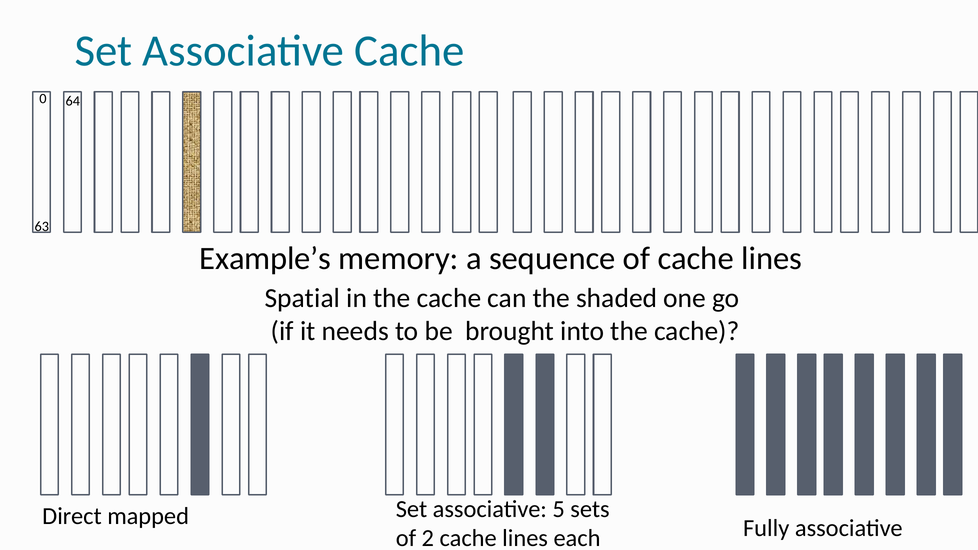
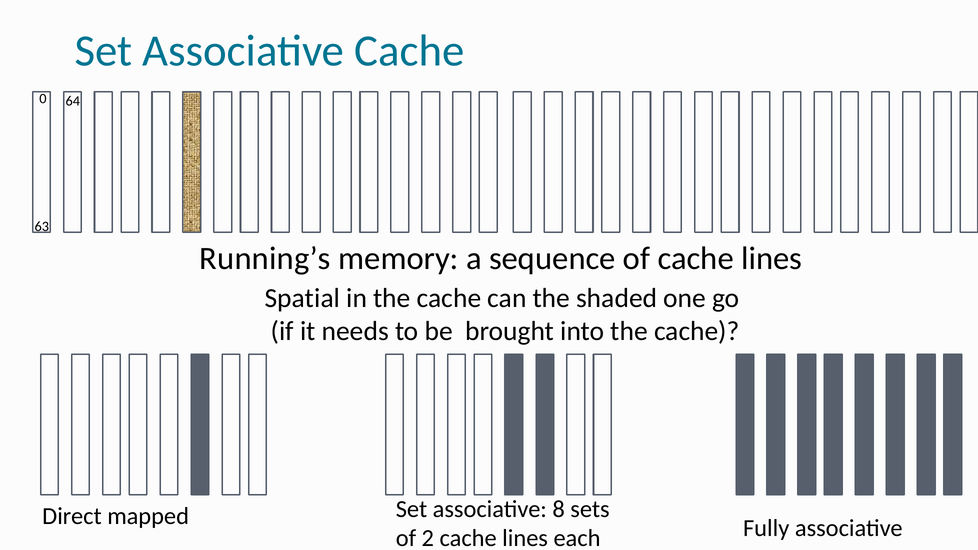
Example’s: Example’s -> Running’s (265, 259)
5: 5 -> 8 (559, 509)
